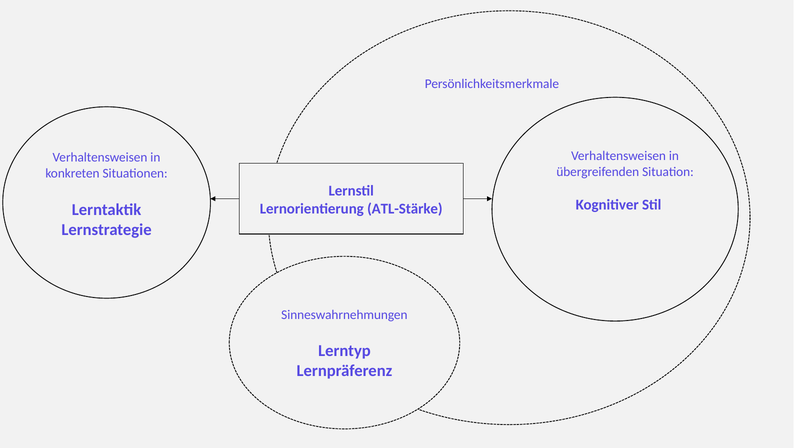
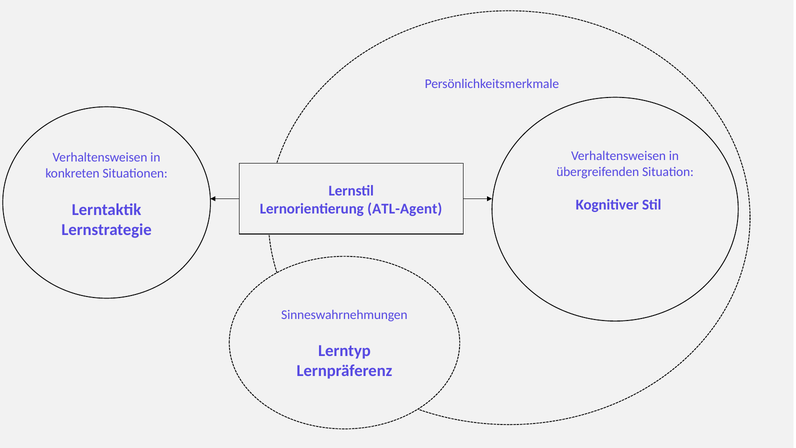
ATL-Stärke: ATL-Stärke -> ATL-Agent (405, 209)
